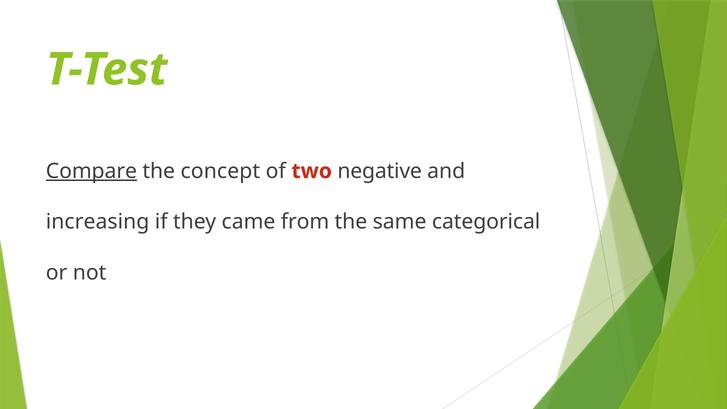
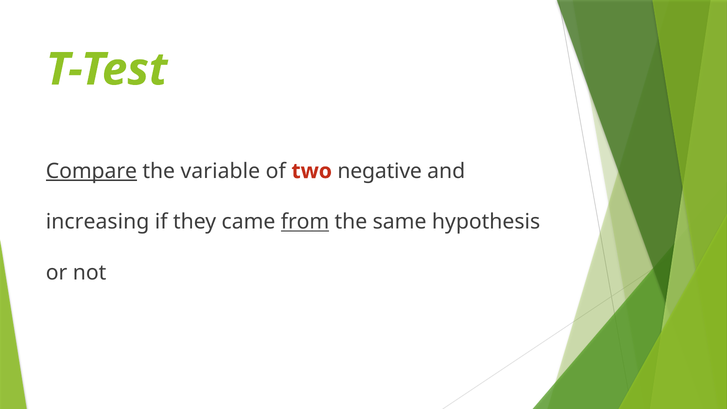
concept: concept -> variable (220, 171)
from underline: none -> present (305, 222)
categorical: categorical -> hypothesis (486, 222)
